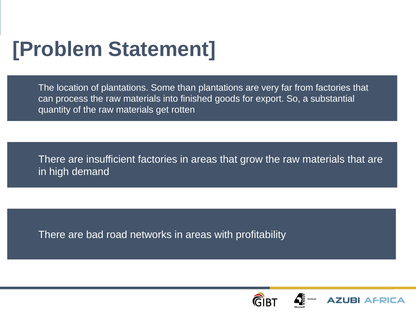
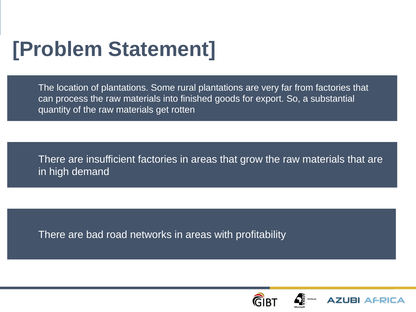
than: than -> rural (187, 88)
